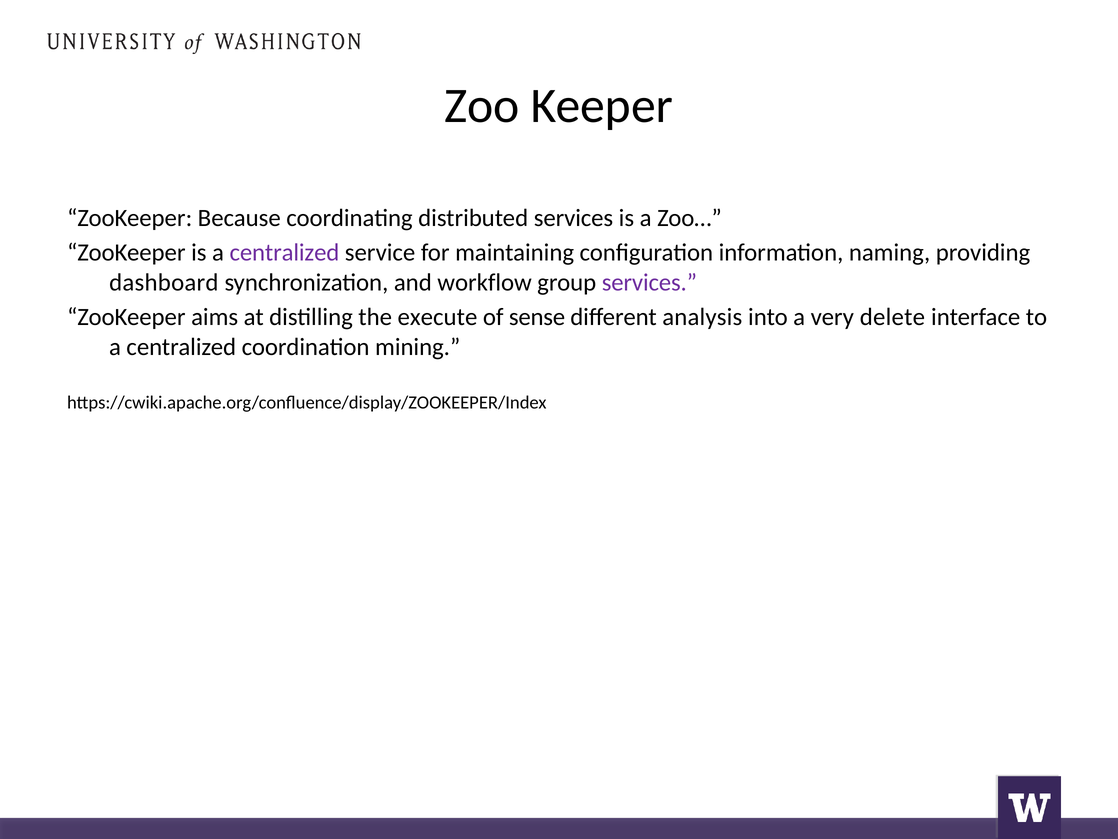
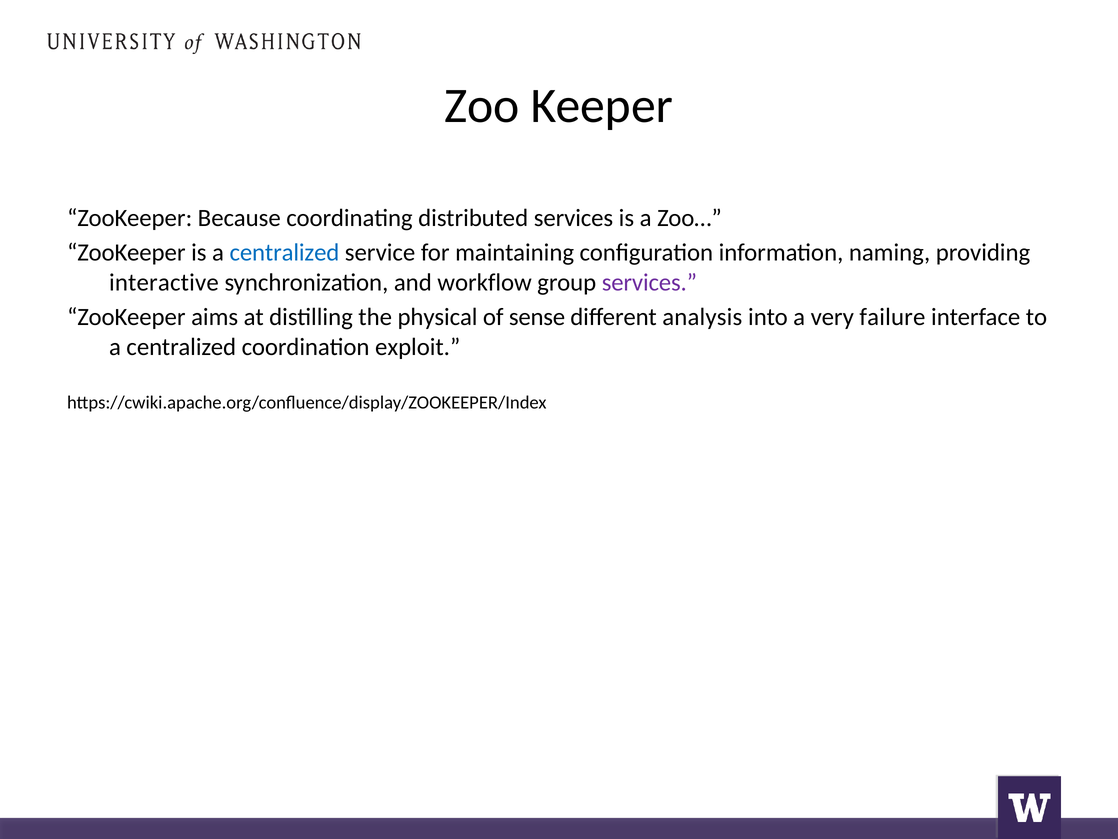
centralized colour: purple -> blue (284, 253)
dashboard: dashboard -> interactive (164, 282)
execute: execute -> physical (438, 317)
delete: delete -> failure (892, 317)
mining: mining -> exploit (418, 347)
